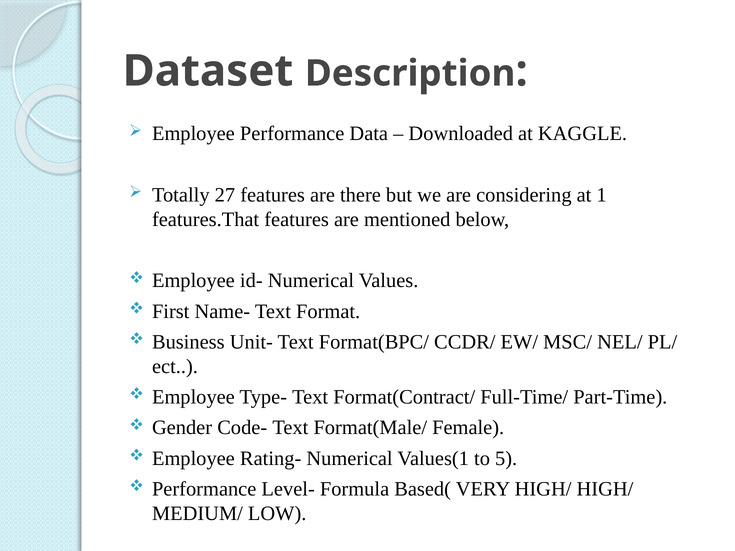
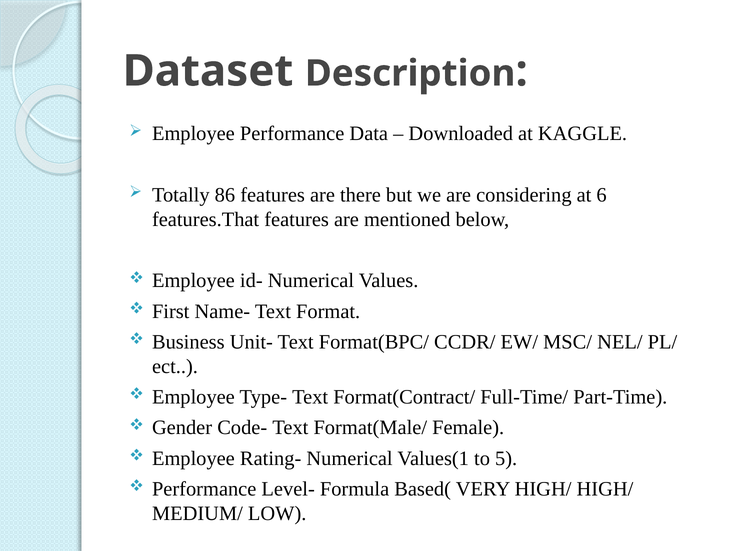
27: 27 -> 86 (225, 195)
1: 1 -> 6 (602, 195)
